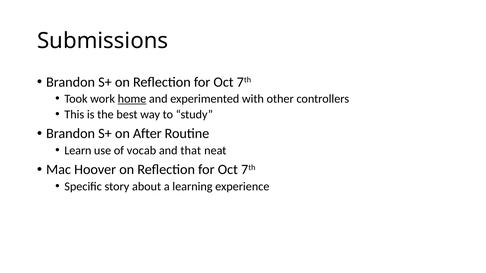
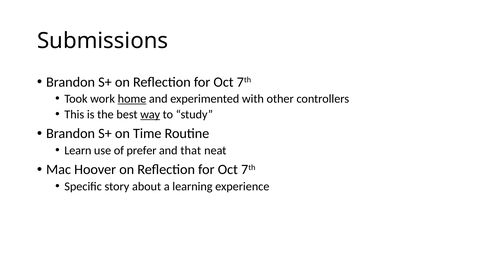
way underline: none -> present (150, 115)
After: After -> Time (147, 134)
vocab: vocab -> prefer (142, 151)
